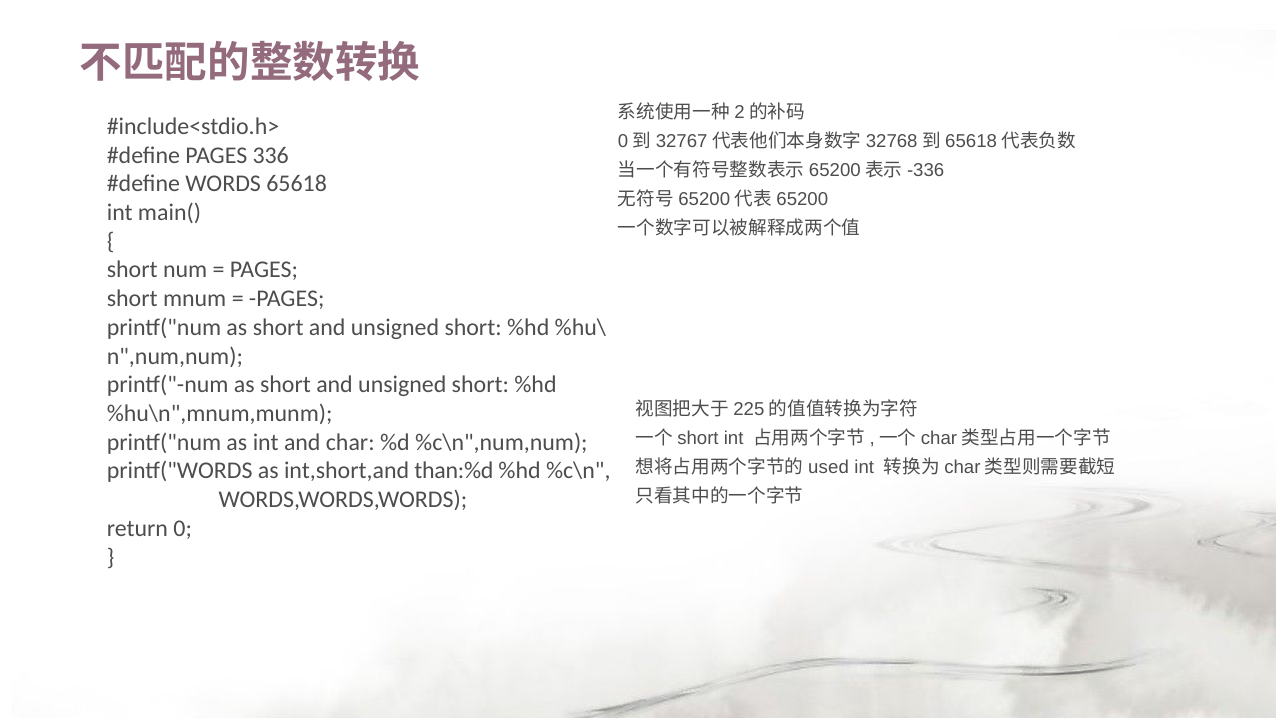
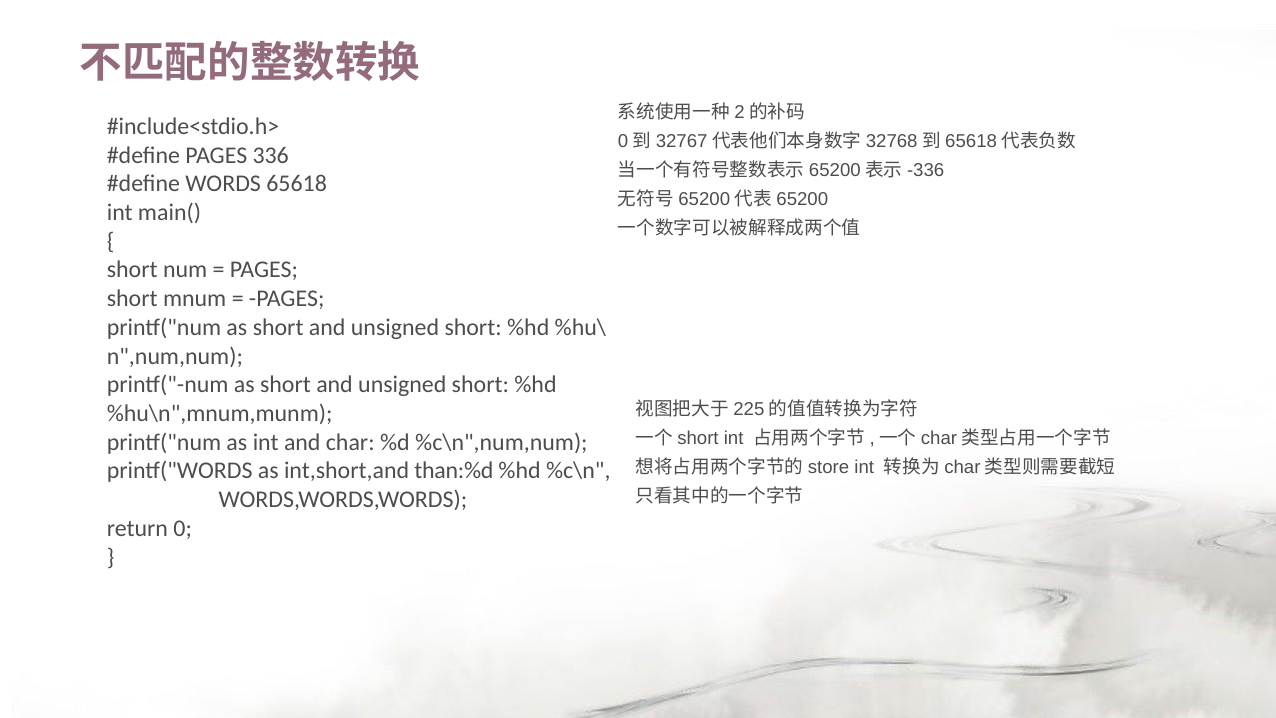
used: used -> store (829, 467)
